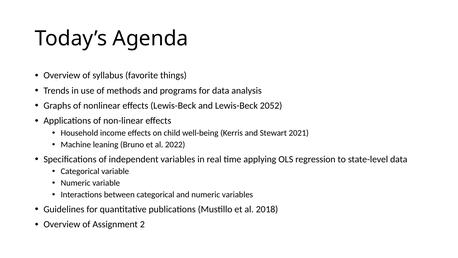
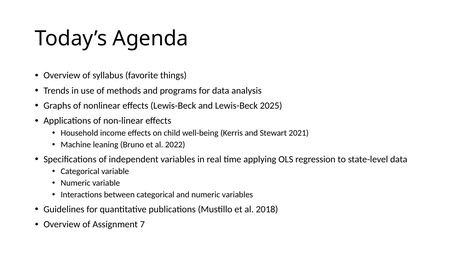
2052: 2052 -> 2025 (271, 106)
2: 2 -> 7 (142, 224)
